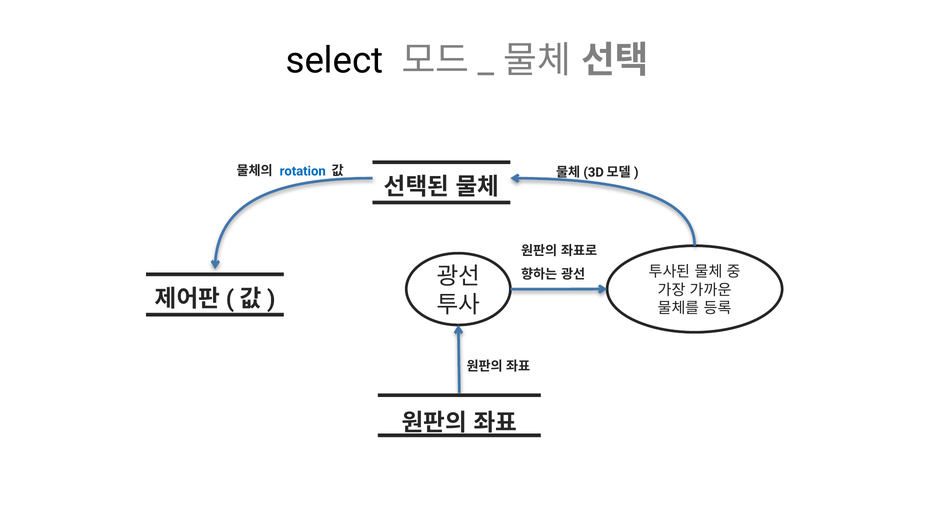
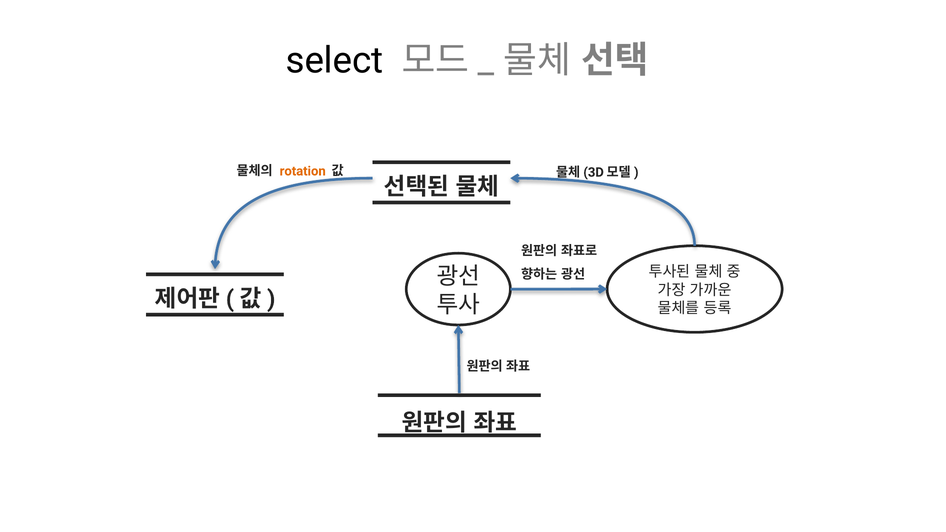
rotation colour: blue -> orange (303, 171)
